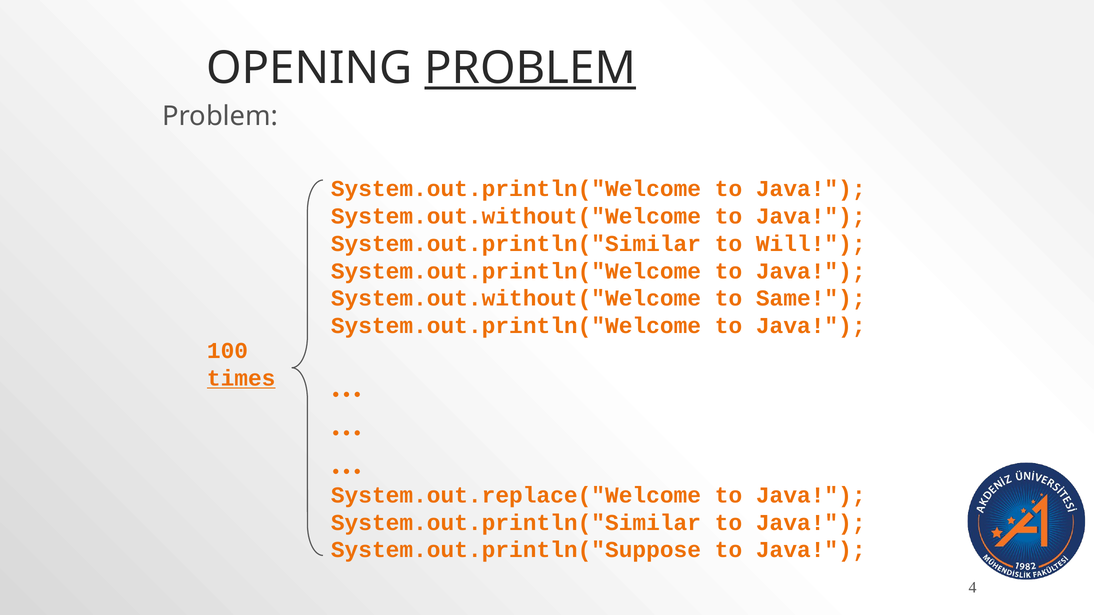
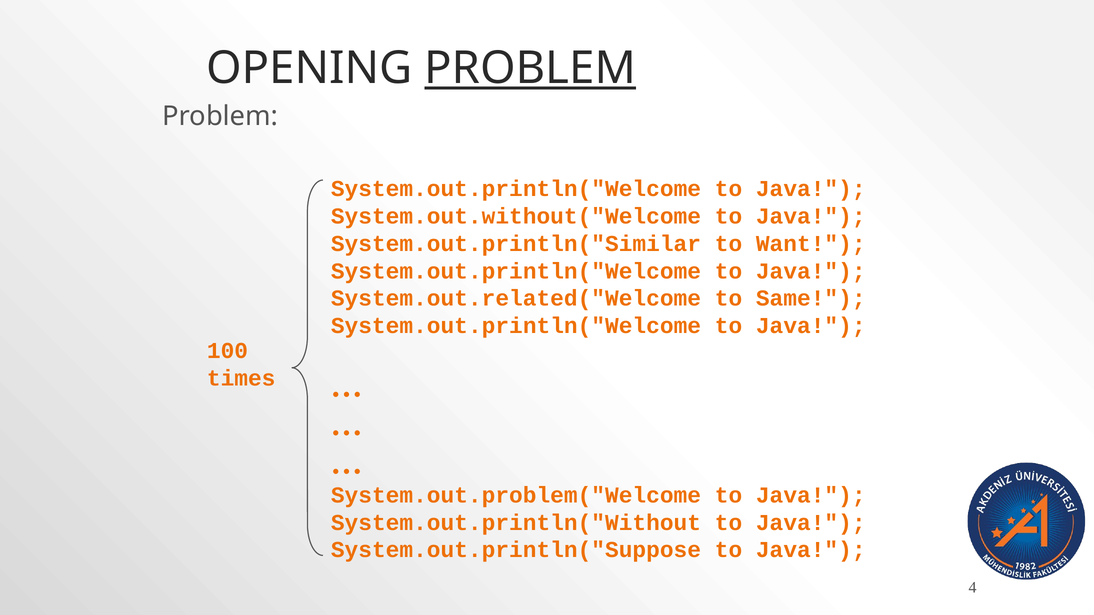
Will: Will -> Want (811, 244)
System.out.without("Welcome: System.out.without("Welcome -> System.out.related("Welcome (516, 299)
times underline: present -> none (241, 378)
System.out.replace("Welcome: System.out.replace("Welcome -> System.out.problem("Welcome (516, 496)
System.out.println("Similar: System.out.println("Similar -> System.out.println("Without (516, 523)
